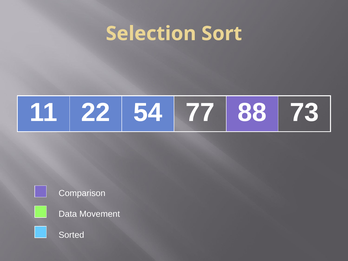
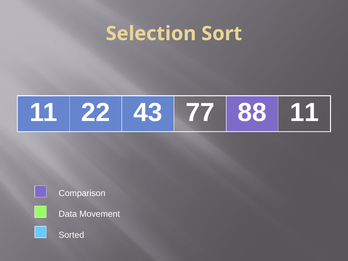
54: 54 -> 43 (148, 112)
88 73: 73 -> 11 (304, 112)
